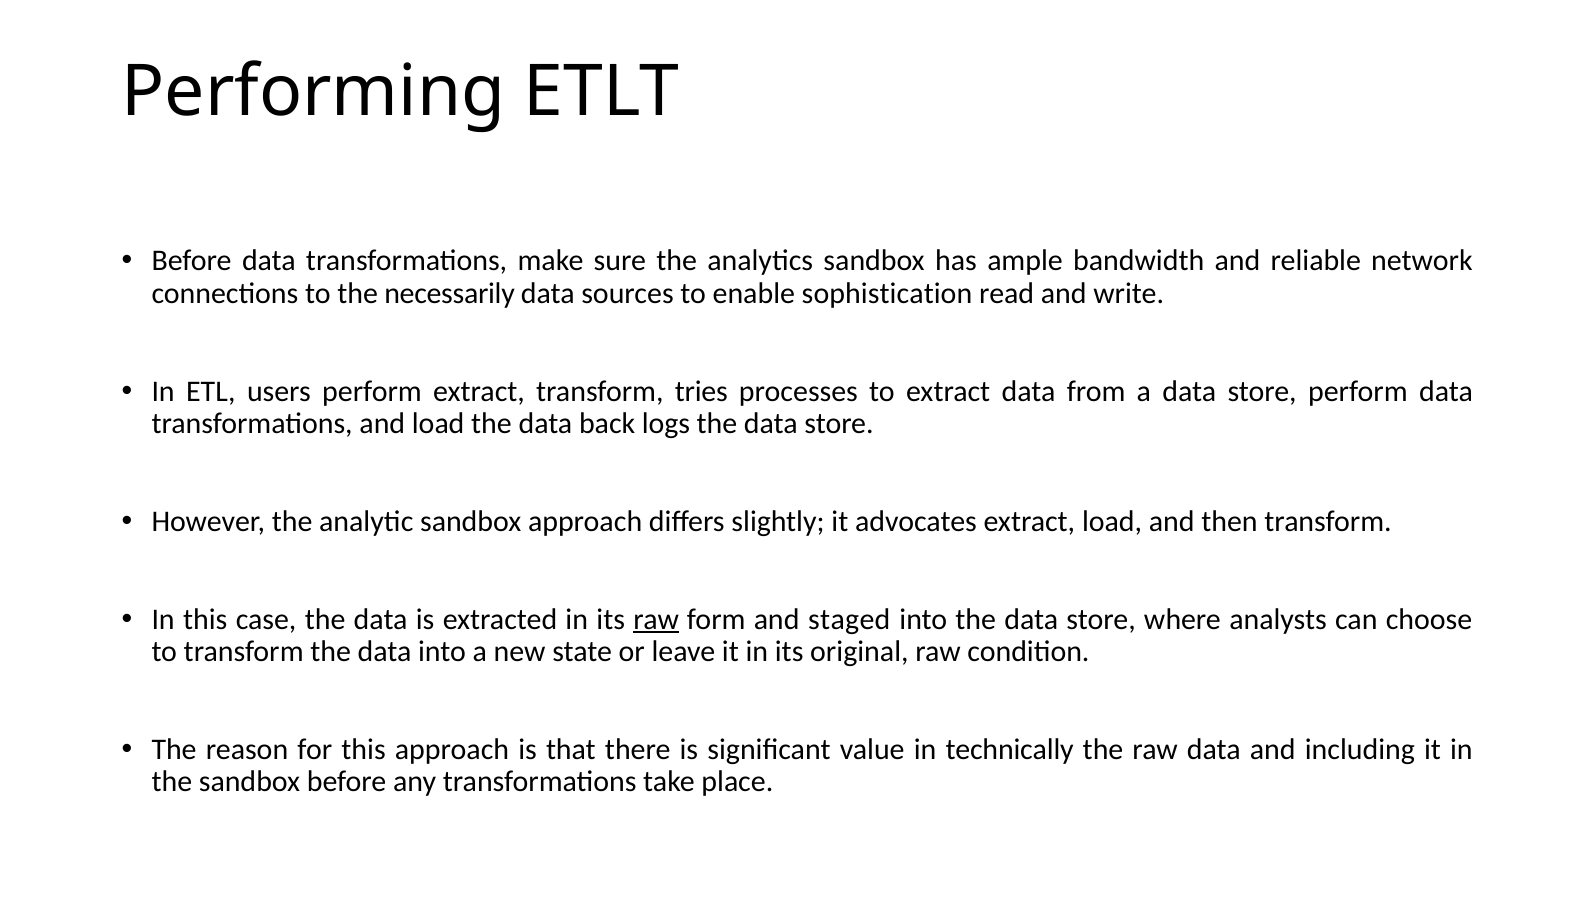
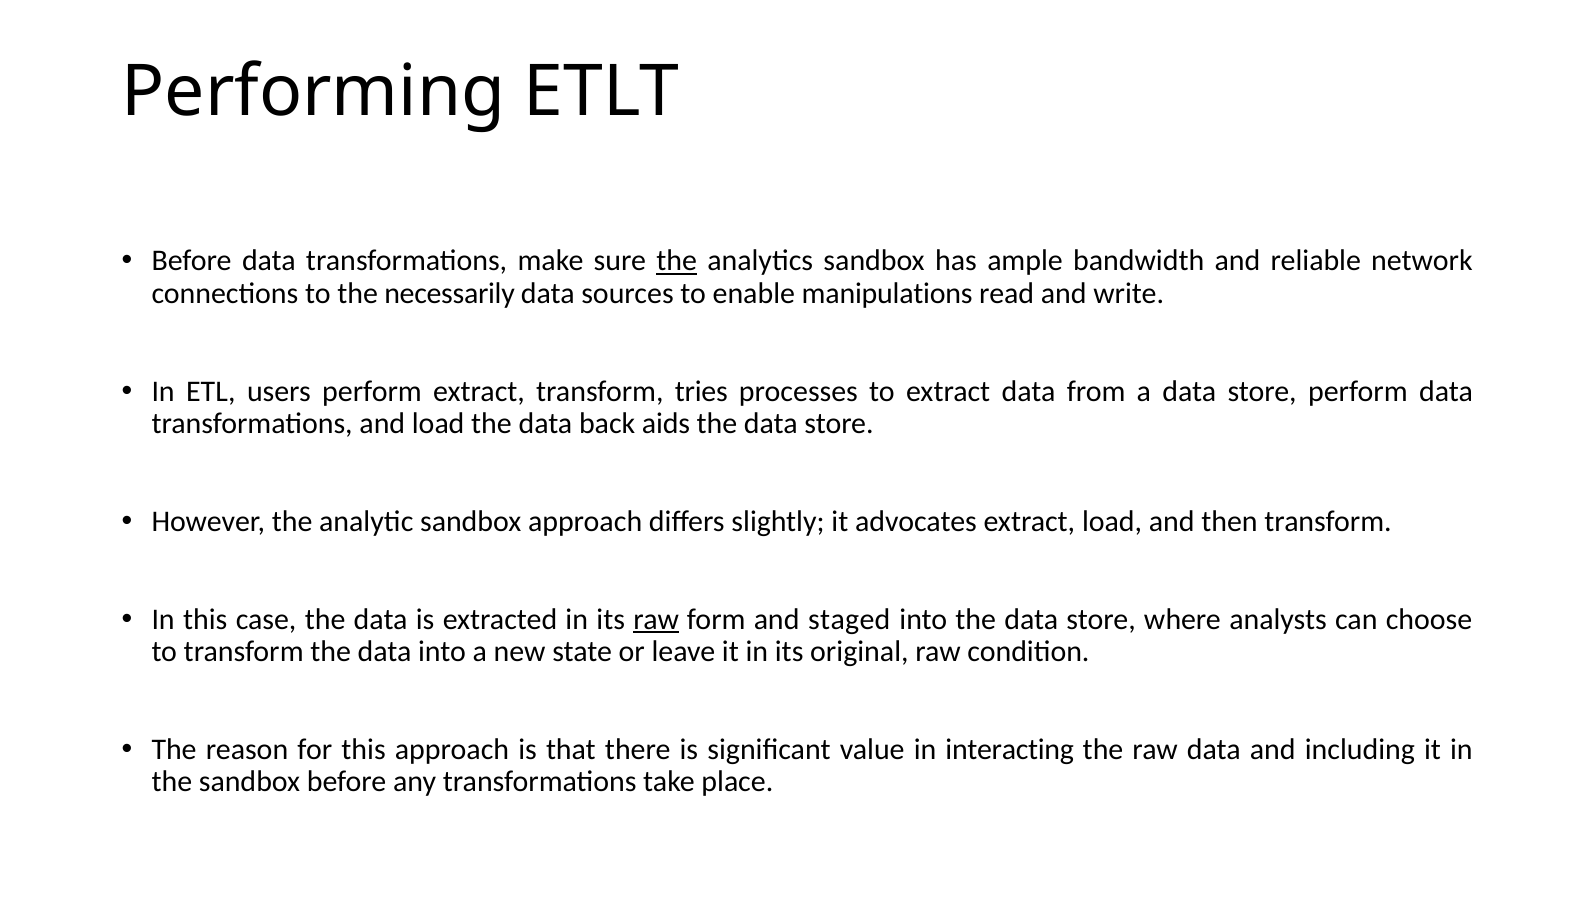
the underline: none -> present (677, 261)
sophistication: sophistication -> manipulations (887, 293)
logs: logs -> aids (666, 423)
technically: technically -> interacting (1010, 749)
